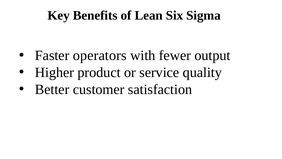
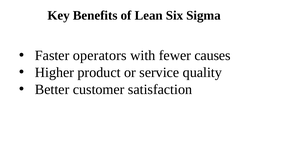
output: output -> causes (213, 55)
